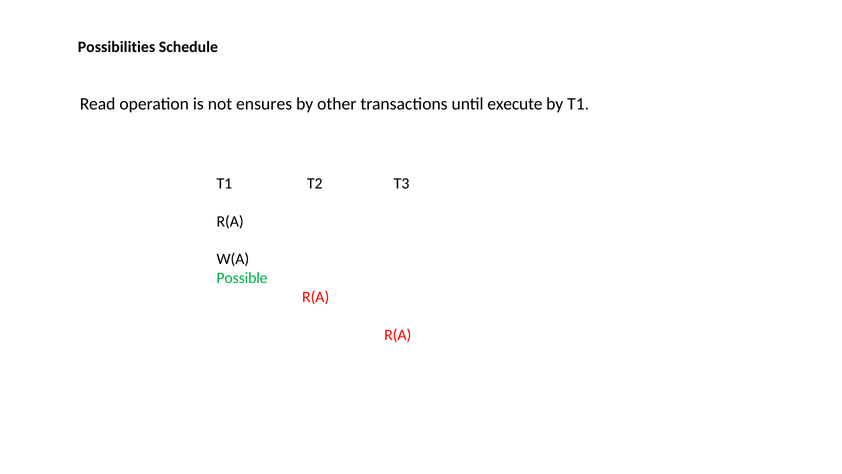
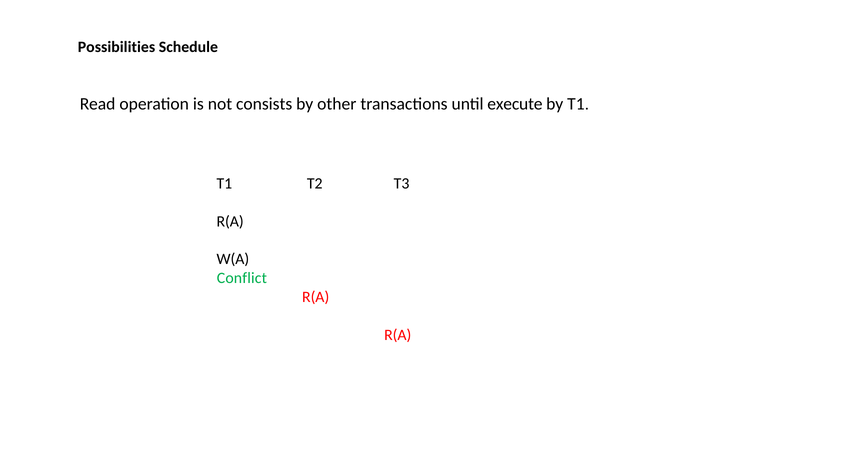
ensures: ensures -> consists (264, 104)
Possible: Possible -> Conflict (242, 278)
